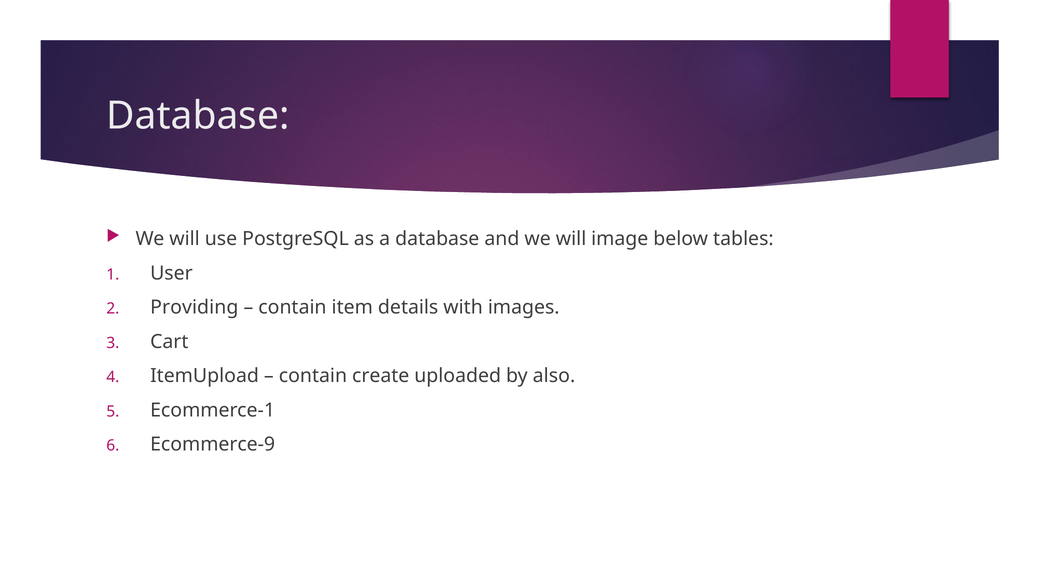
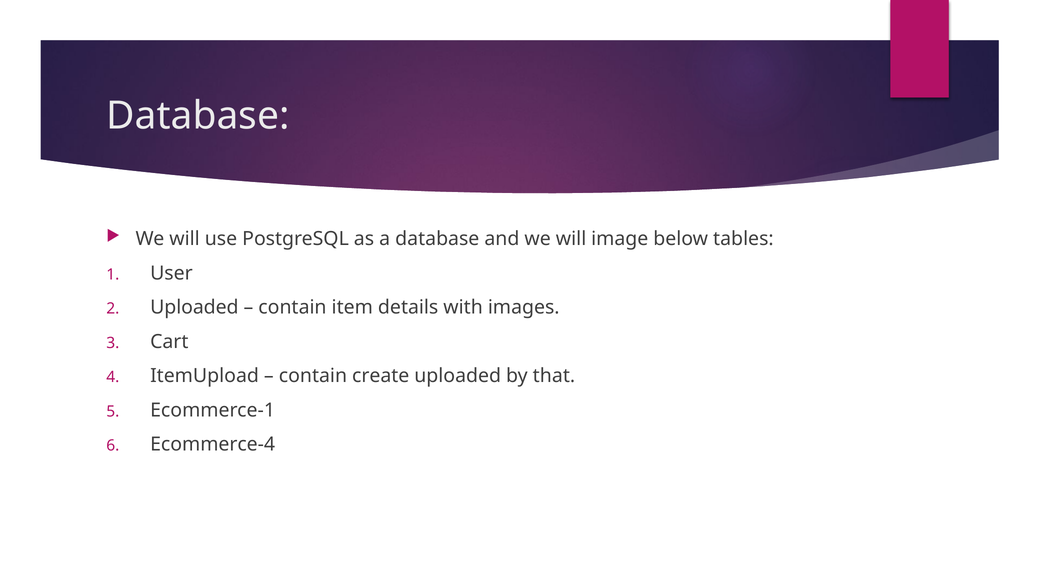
Providing: Providing -> Uploaded (194, 308)
also: also -> that (554, 376)
Ecommerce-9: Ecommerce-9 -> Ecommerce-4 (213, 444)
